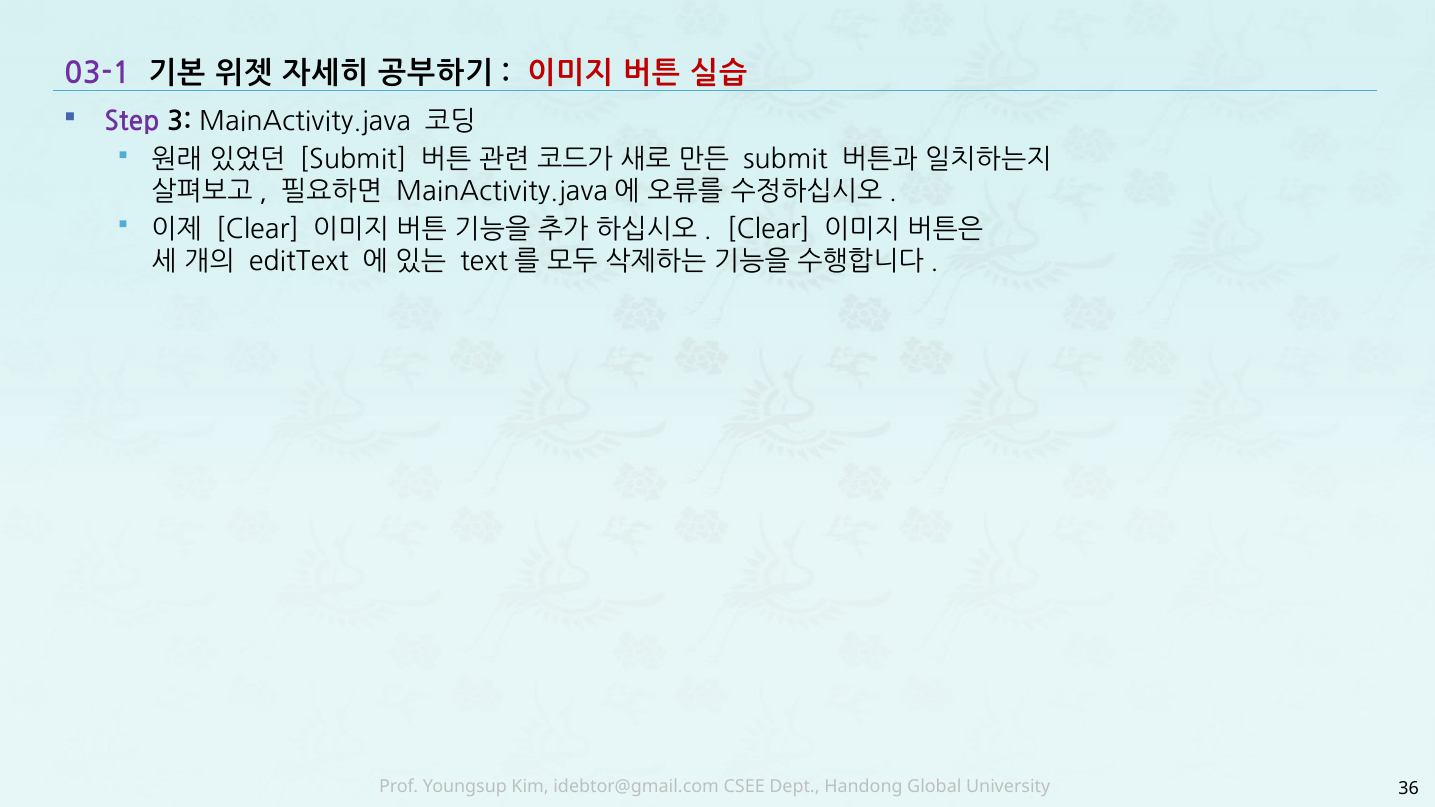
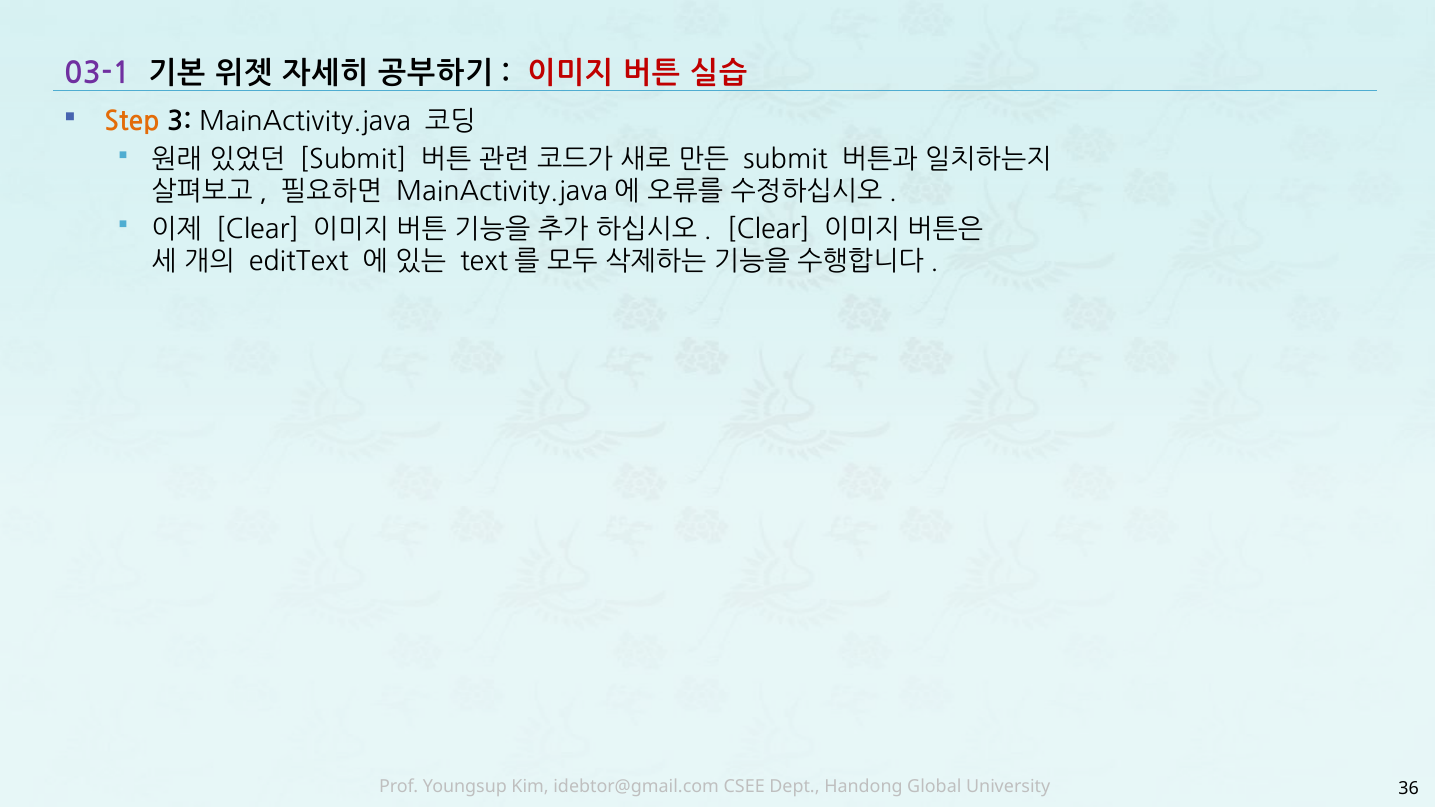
Step colour: purple -> orange (132, 122)
